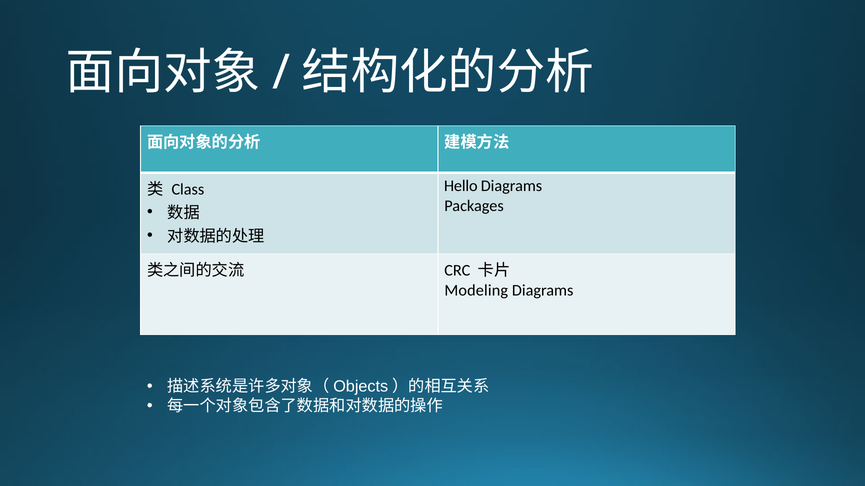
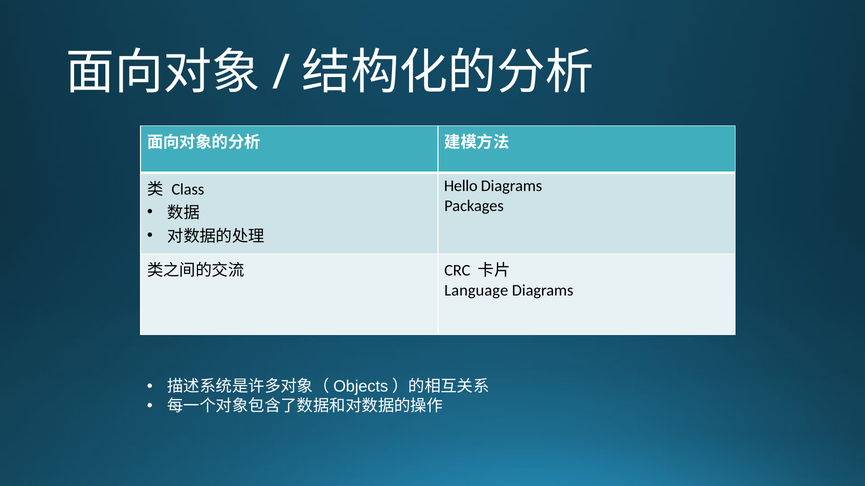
Modeling: Modeling -> Language (476, 291)
